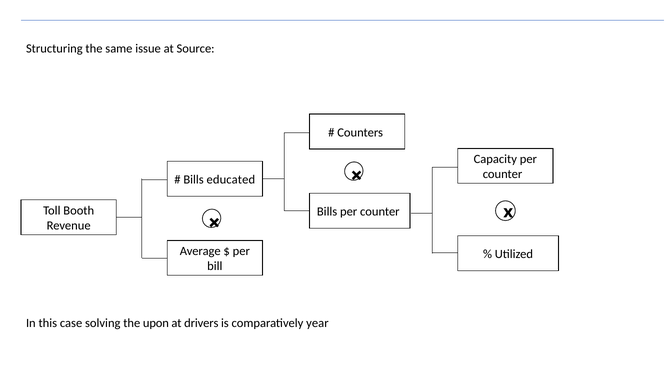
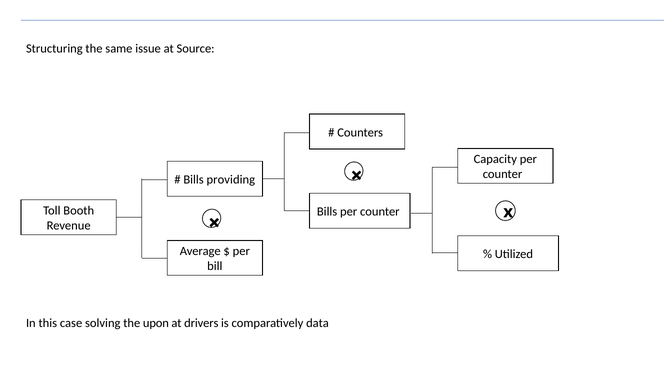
educated: educated -> providing (231, 180)
year: year -> data (317, 324)
